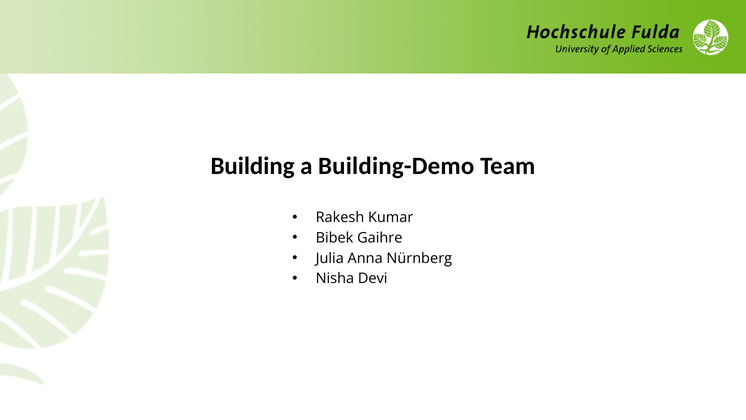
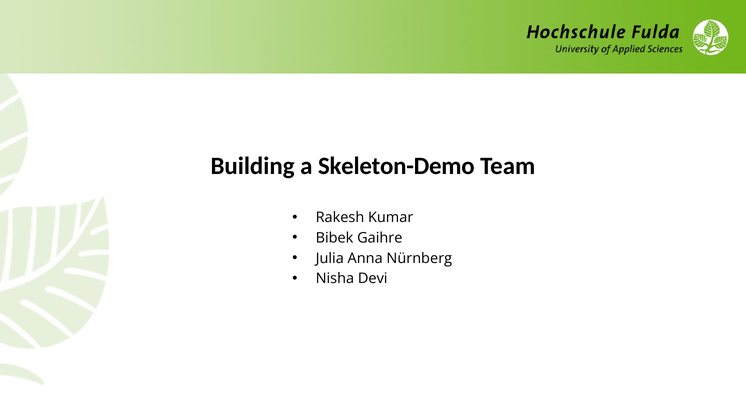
Building-Demo: Building-Demo -> Skeleton-Demo (396, 166)
